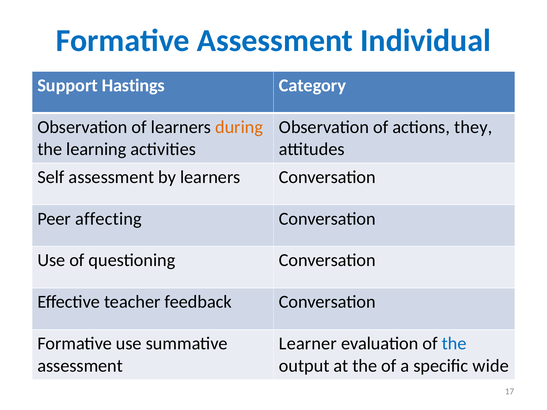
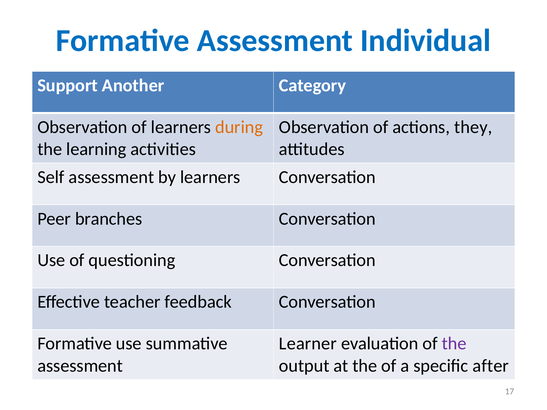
Hastings: Hastings -> Another (133, 85)
affecting: affecting -> branches (109, 219)
the colour: blue -> purple (454, 344)
wide: wide -> after (491, 366)
